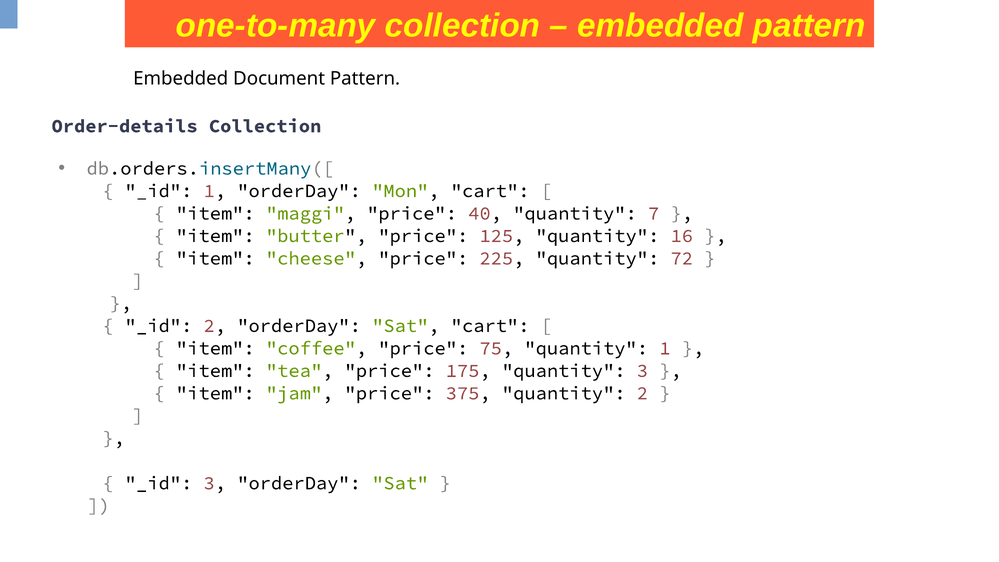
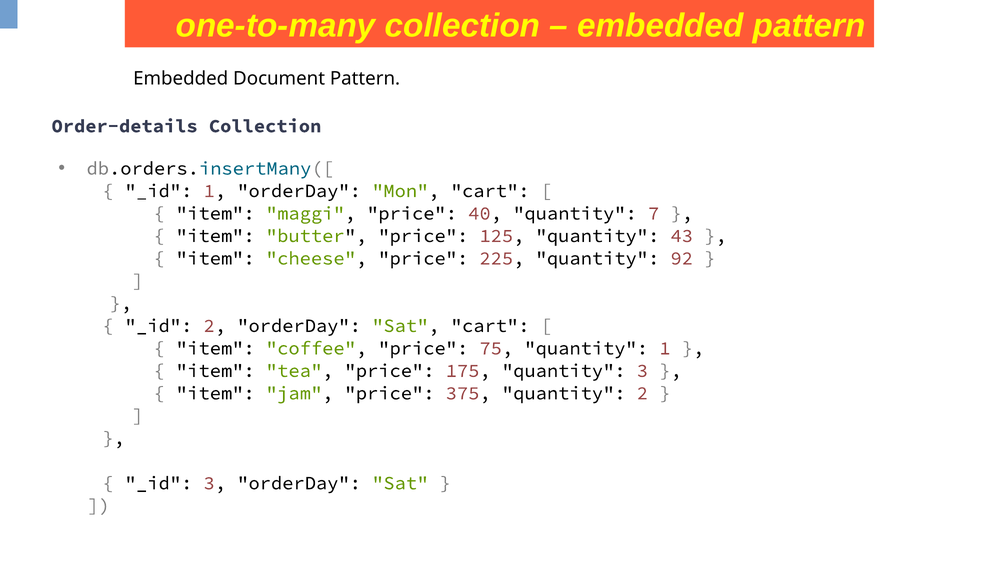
16: 16 -> 43 (682, 236)
72: 72 -> 92 (682, 258)
